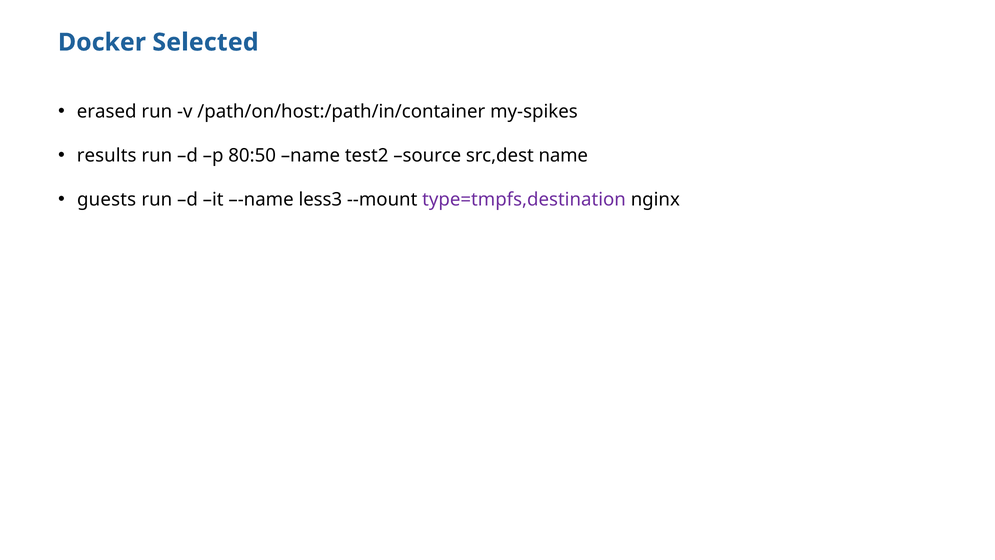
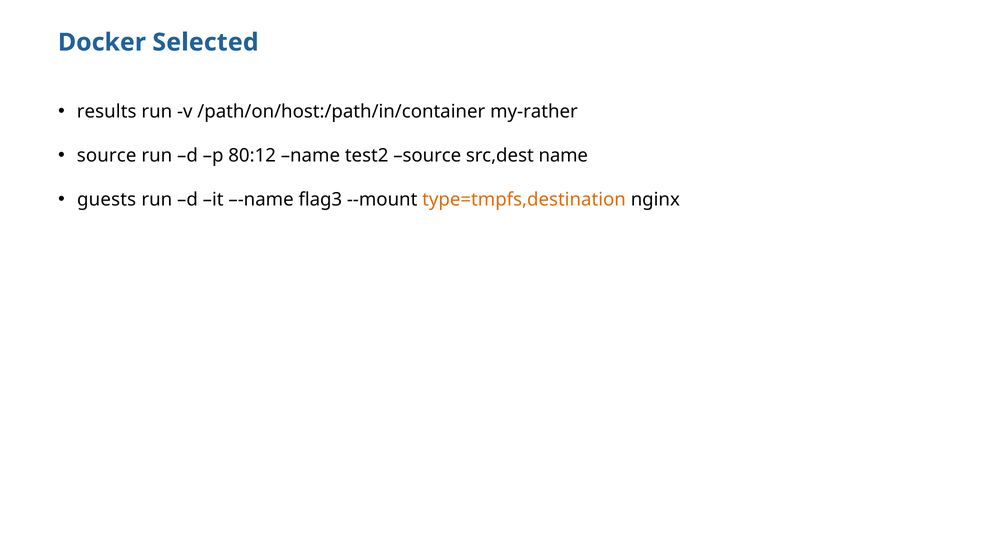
erased: erased -> results (107, 112)
my-spikes: my-spikes -> my-rather (534, 112)
results: results -> source (107, 156)
80:50: 80:50 -> 80:12 (252, 156)
less3: less3 -> flag3 (320, 199)
type=tmpfs,destination colour: purple -> orange (524, 199)
